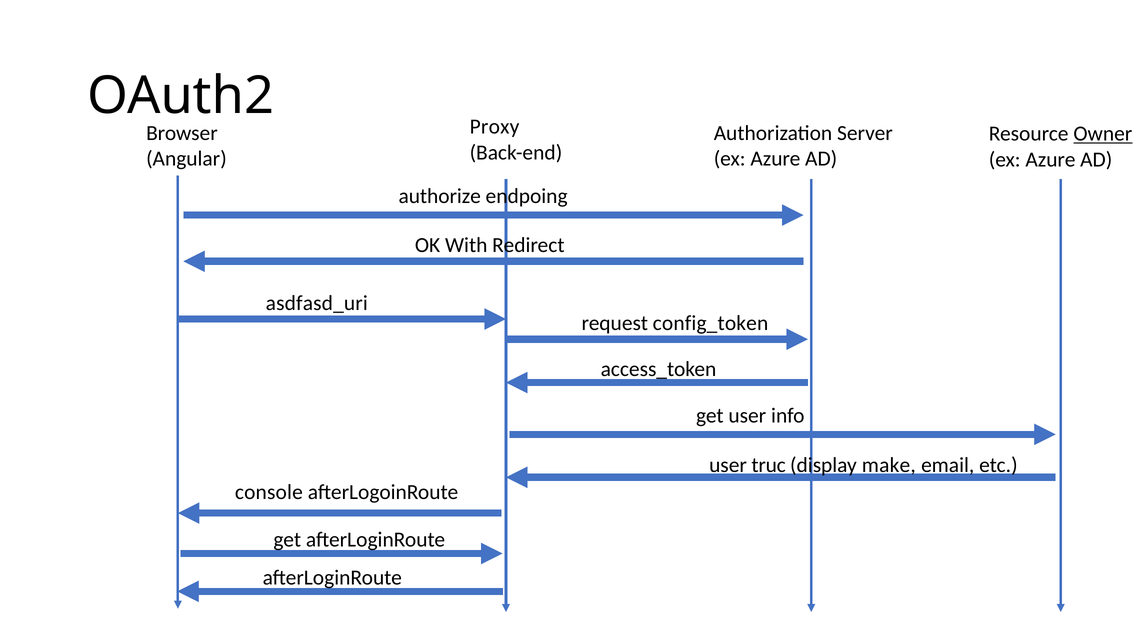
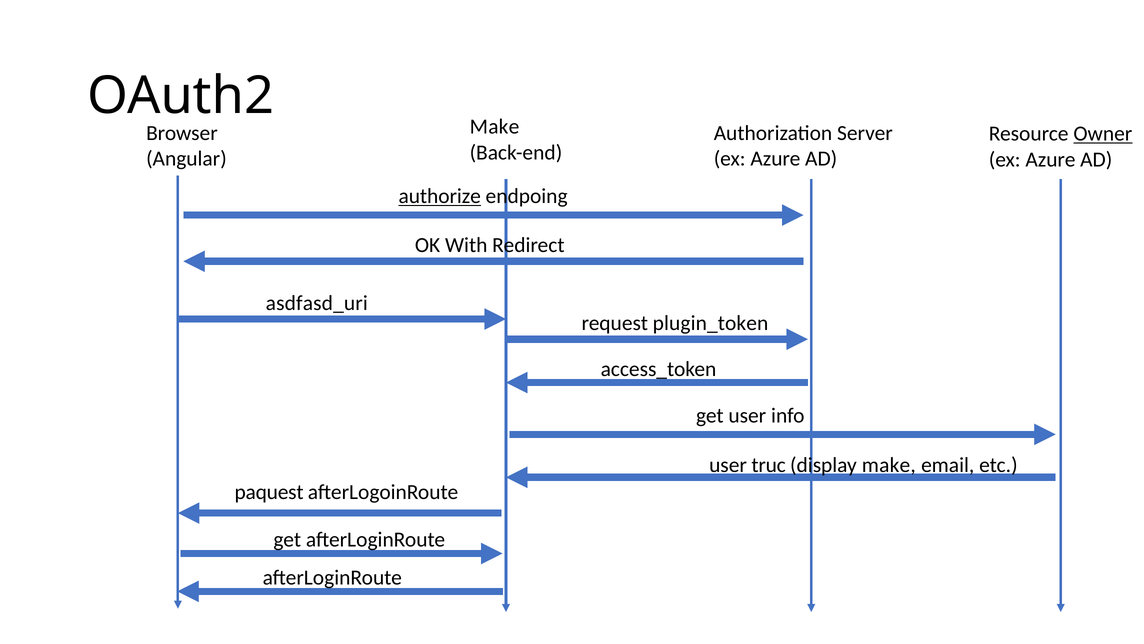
Proxy: Proxy -> Make (495, 127)
authorize underline: none -> present (440, 196)
config_token: config_token -> plugin_token (711, 323)
console: console -> paquest (269, 492)
